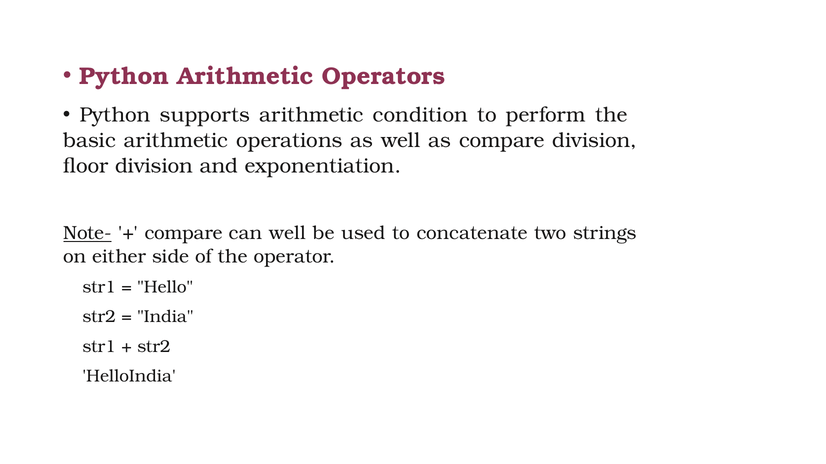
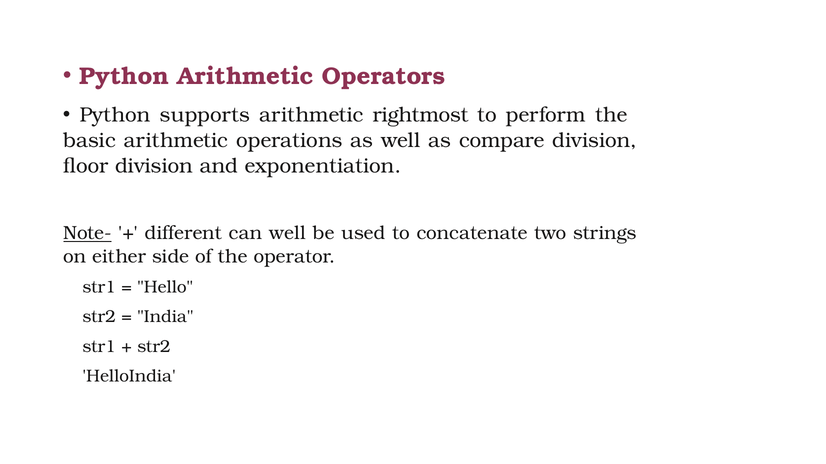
condition: condition -> rightmost (421, 115)
compare: compare -> different (184, 234)
